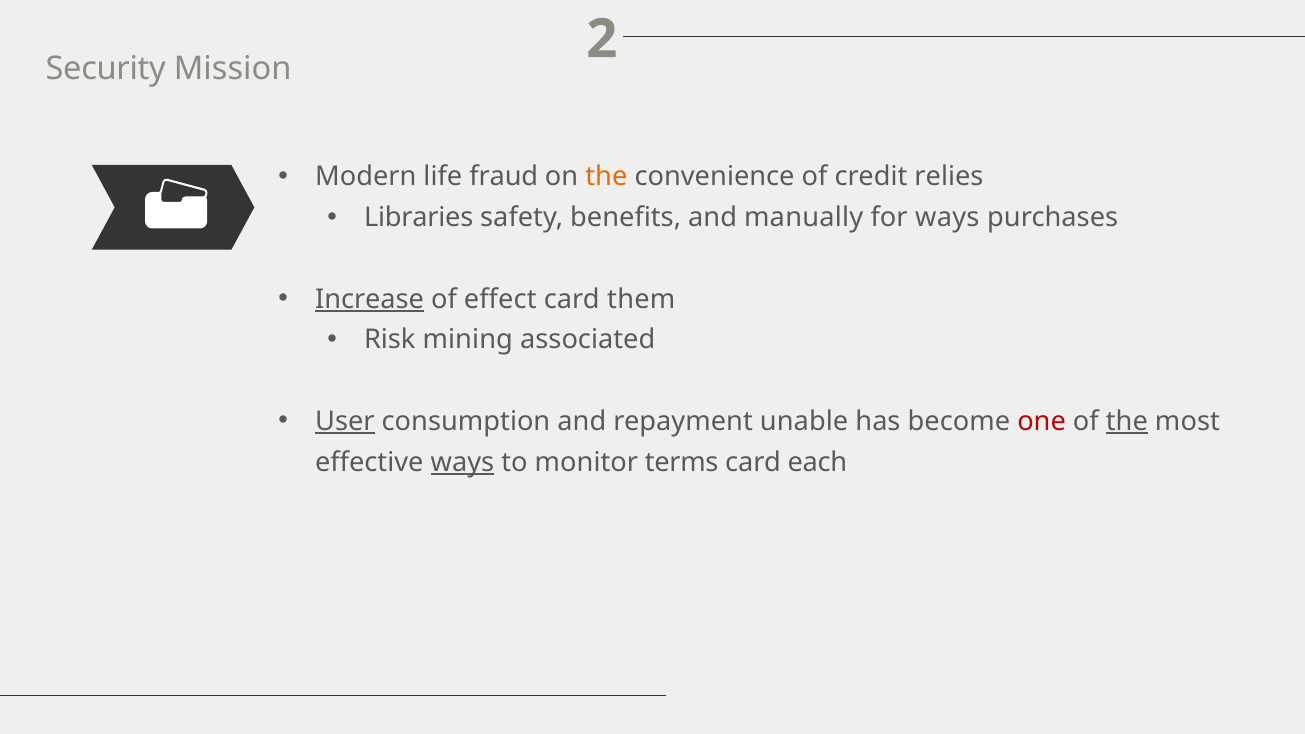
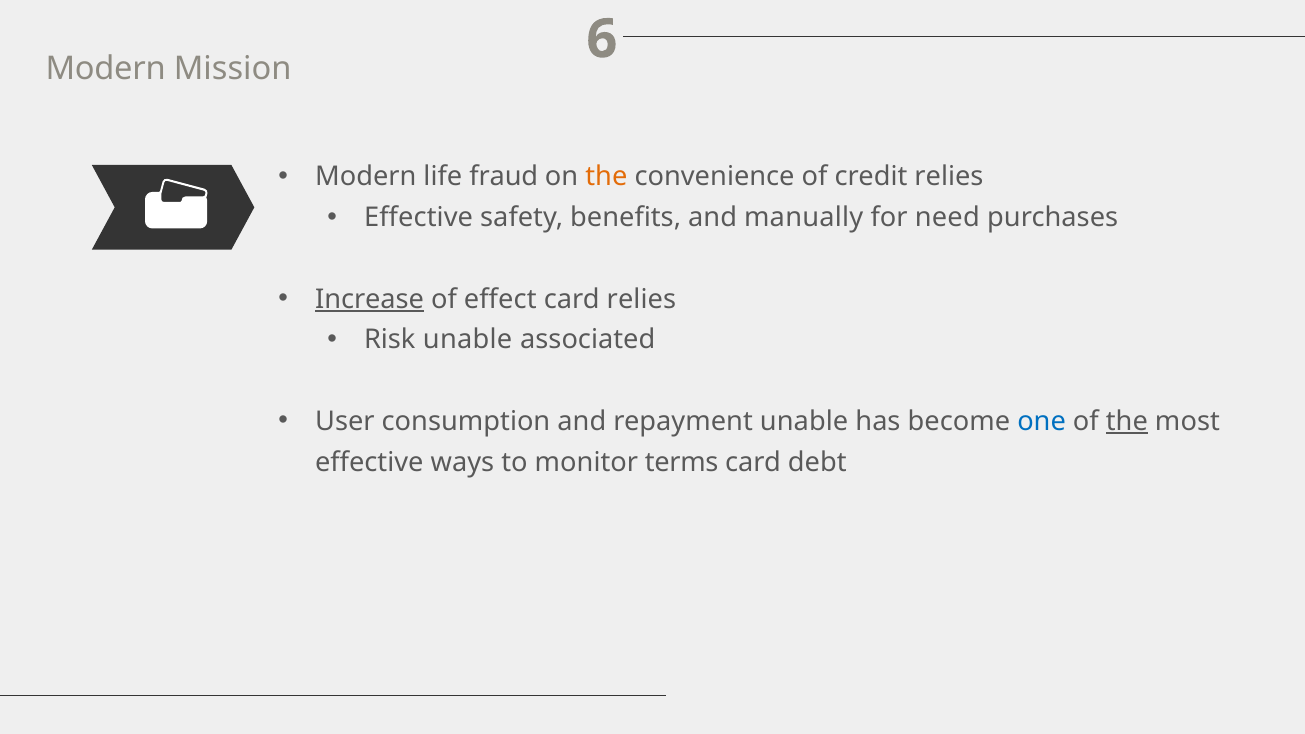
Security: Security -> Modern (106, 68)
2: 2 -> 6 (602, 39)
Libraries: Libraries -> Effective (419, 218)
for ways: ways -> need (947, 218)
card them: them -> relies (641, 299)
Risk mining: mining -> unable (468, 340)
User underline: present -> none (345, 421)
one colour: red -> blue (1042, 421)
ways underline: present -> none (462, 462)
each: each -> debt (817, 462)
